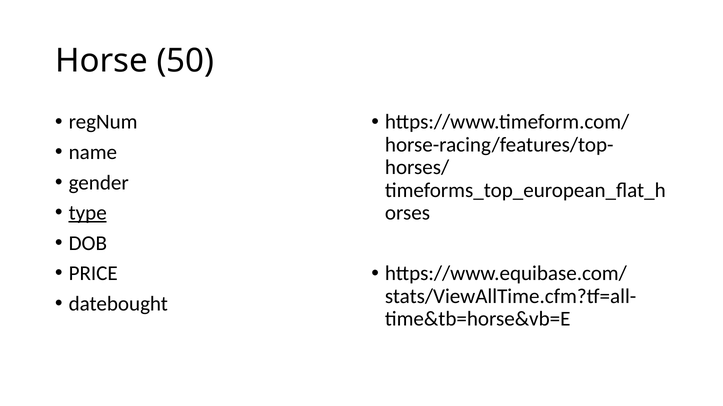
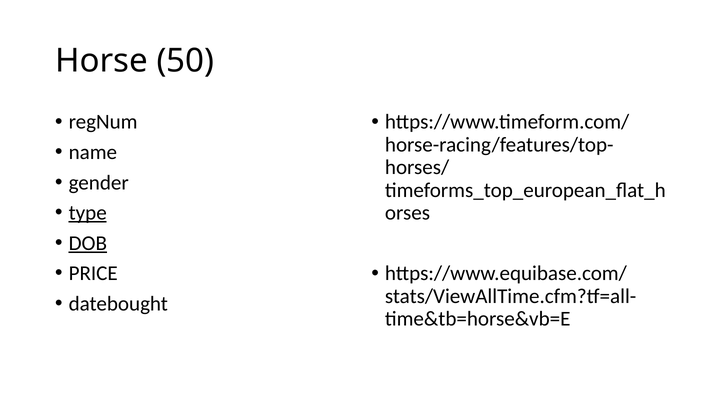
DOB underline: none -> present (88, 243)
